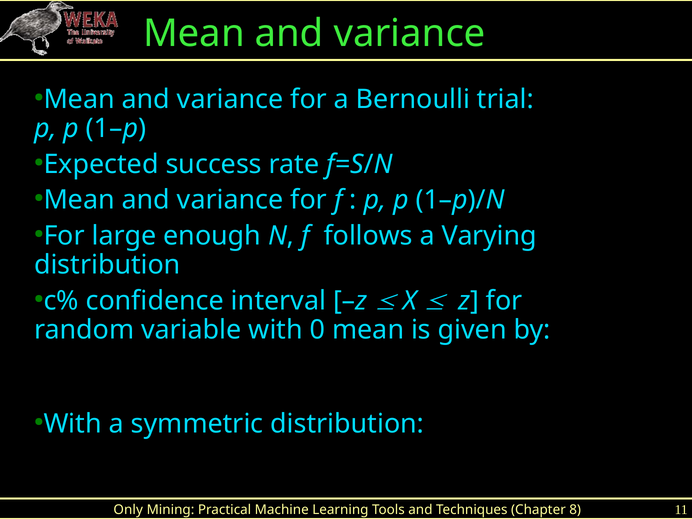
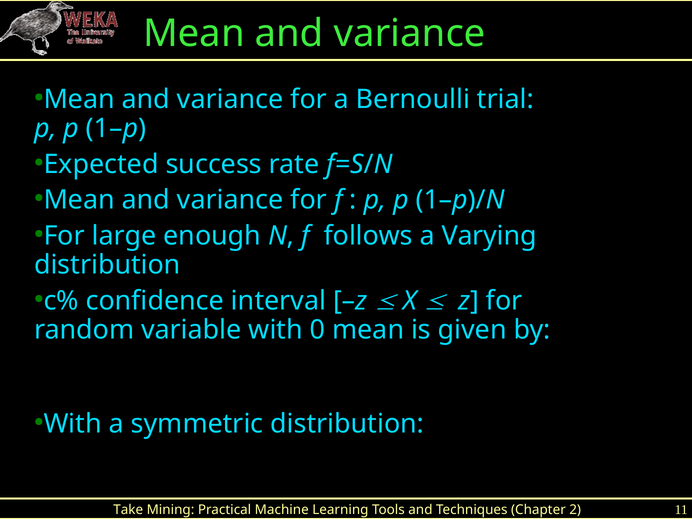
Only: Only -> Take (128, 510)
8: 8 -> 2 (575, 510)
